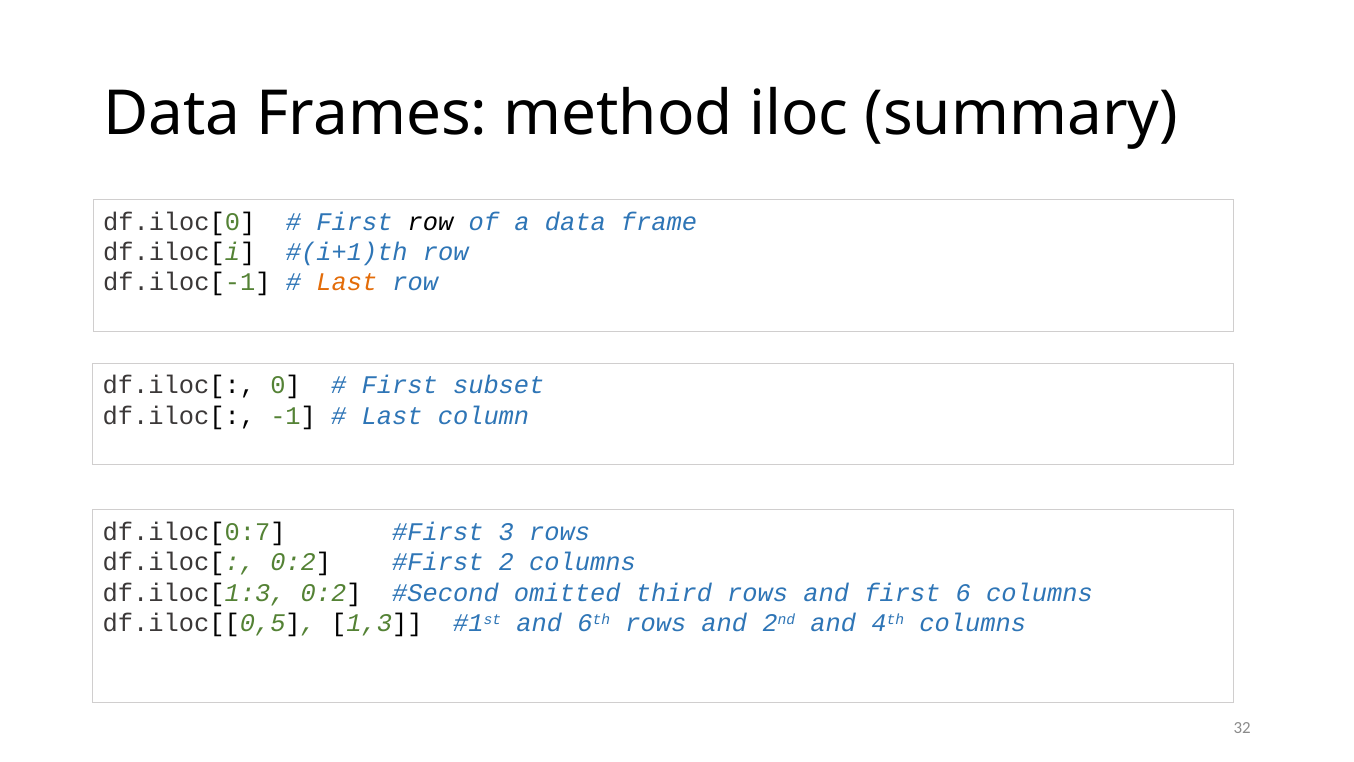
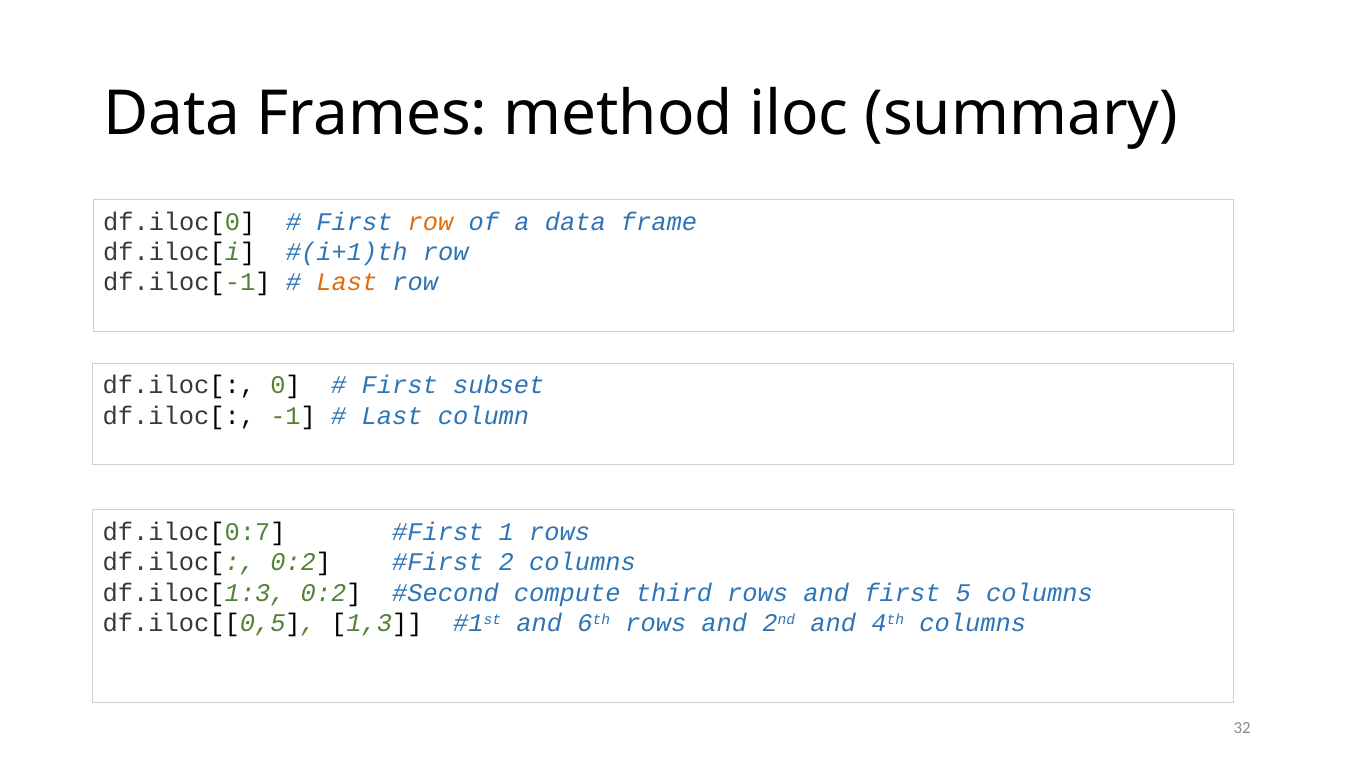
row colour: black -> orange (431, 222)
3: 3 -> 1 (506, 532)
omitted: omitted -> compute (567, 593)
6: 6 -> 5 (963, 593)
